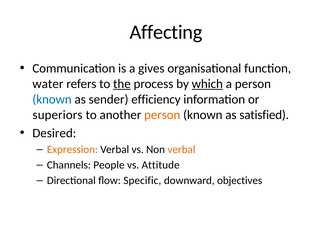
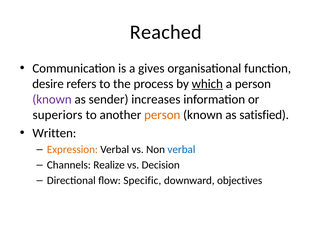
Affecting: Affecting -> Reached (166, 32)
water: water -> desire (48, 84)
the underline: present -> none (122, 84)
known colour: blue -> purple (52, 99)
efficiency: efficiency -> increases (156, 99)
Desired: Desired -> Written (54, 133)
verbal colour: orange -> blue (181, 149)
People: People -> Realize (109, 165)
Attitude: Attitude -> Decision (161, 165)
